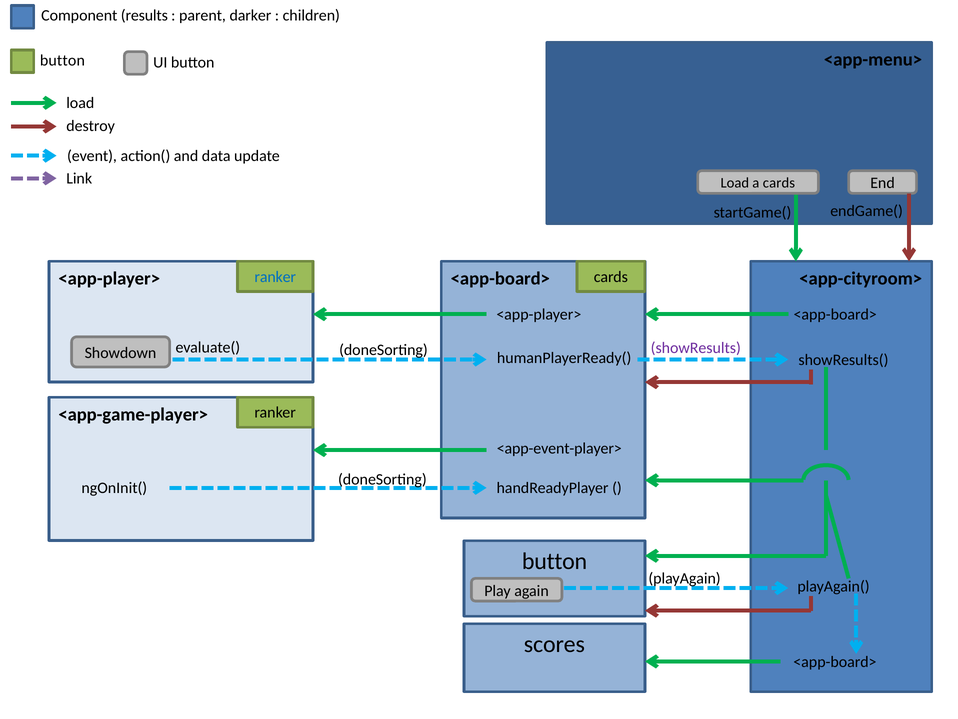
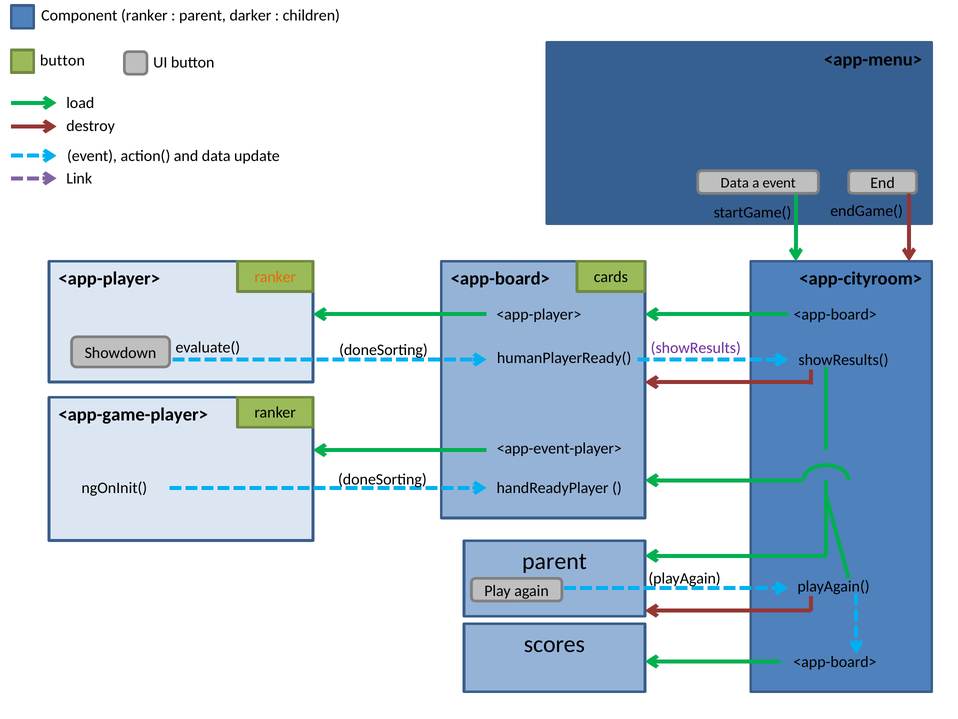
Component results: results -> ranker (144, 15)
Load: Load -> Data (735, 183)
a cards: cards -> event (779, 183)
ranker colour: blue -> orange (275, 277)
button: button -> parent (554, 561)
